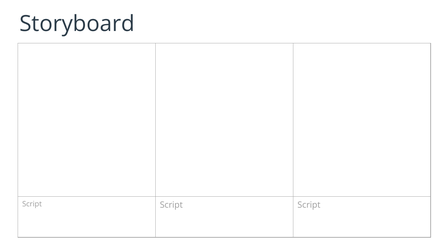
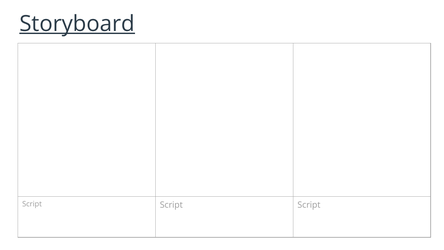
Storyboard underline: none -> present (77, 24)
